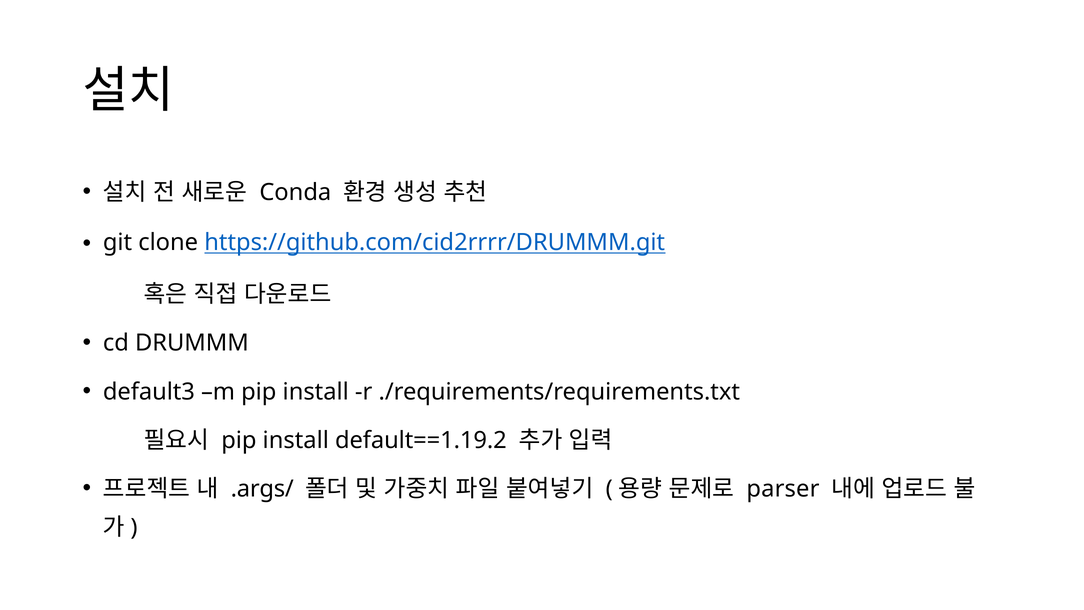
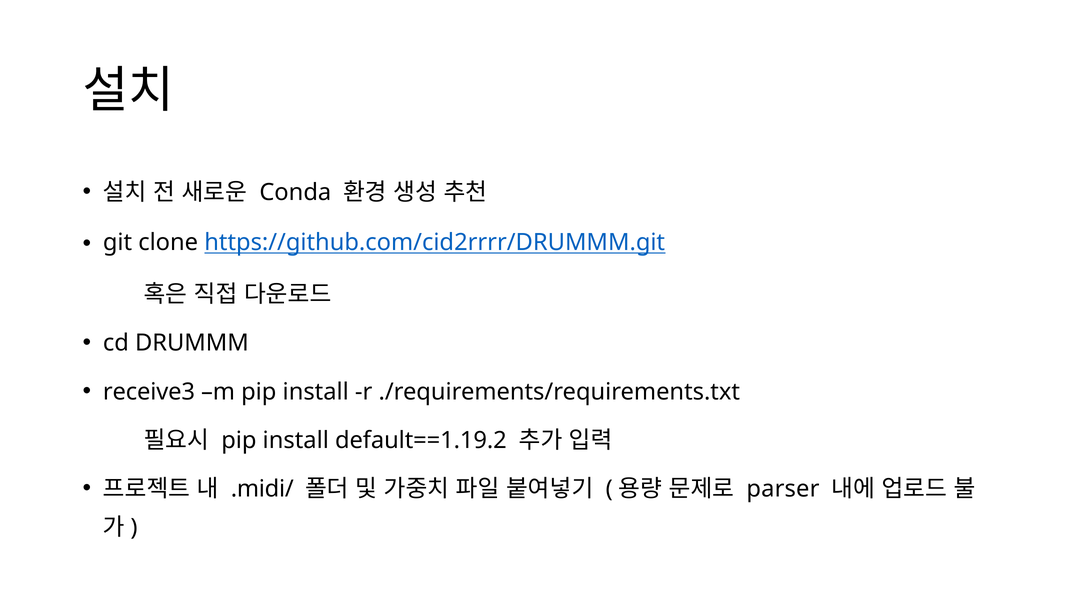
default3: default3 -> receive3 (149, 392)
.args/: .args/ -> .midi/ (262, 489)
